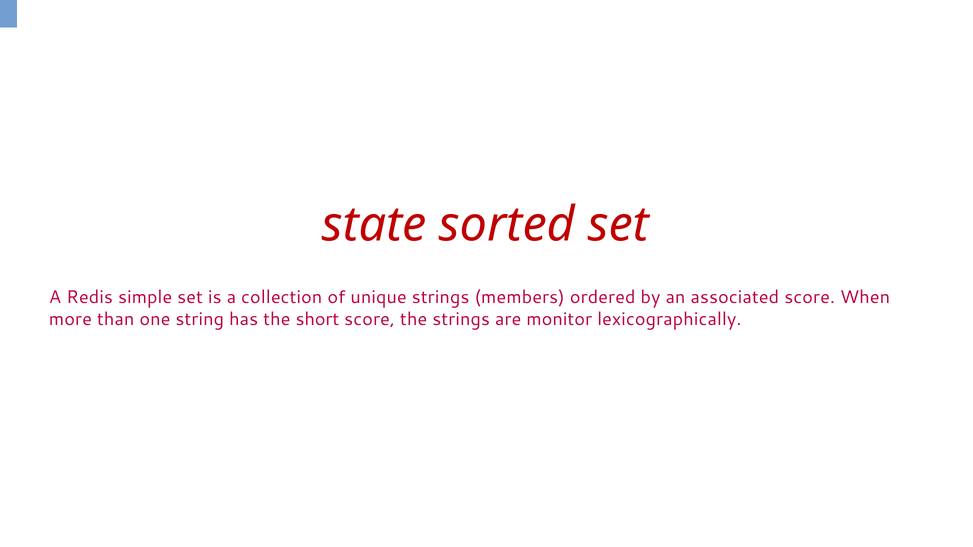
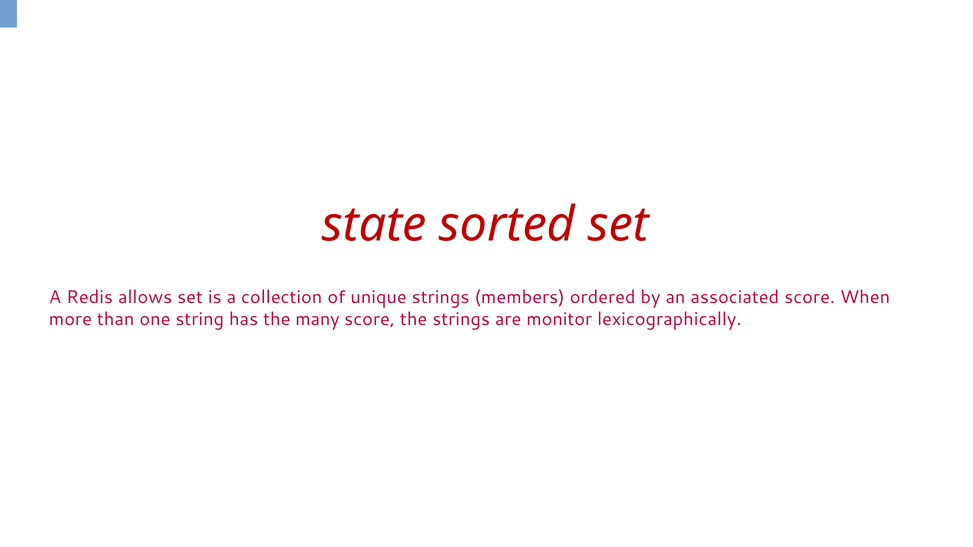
simple: simple -> allows (145, 298)
short: short -> many (317, 320)
